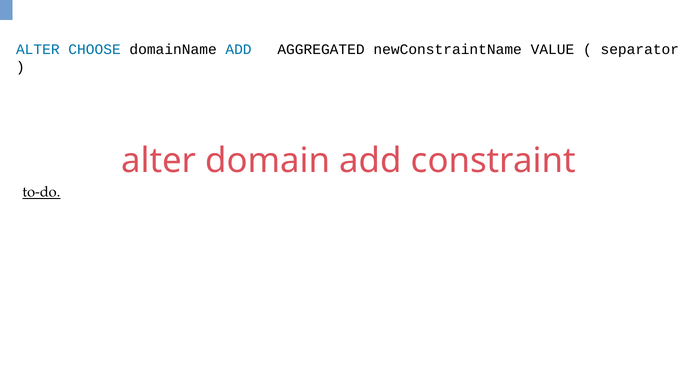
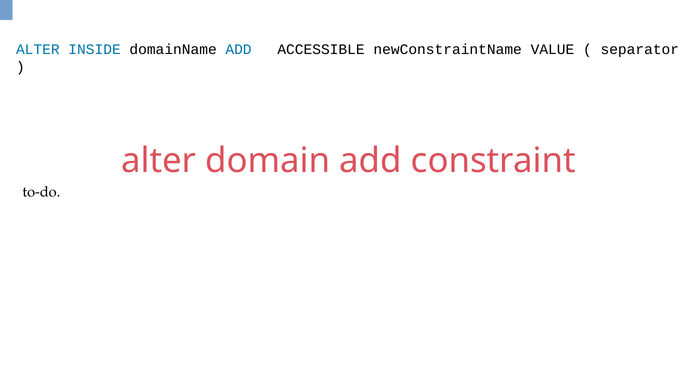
CHOOSE: CHOOSE -> INSIDE (95, 50)
AGGREGATED: AGGREGATED -> ACCESSIBLE (321, 50)
to-do underline: present -> none (41, 192)
